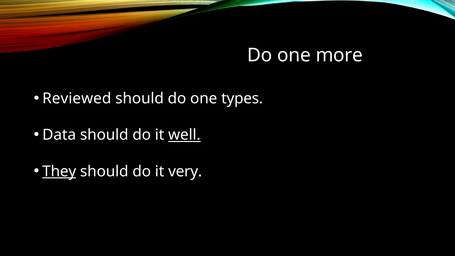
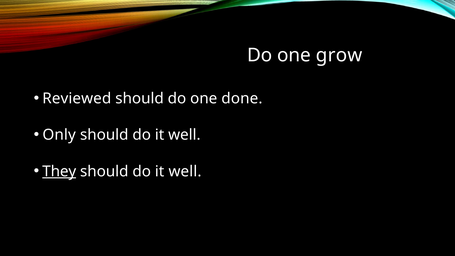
more: more -> grow (339, 55)
types: types -> done (242, 99)
Data: Data -> Only (59, 135)
well underline: present -> none (184, 135)
very: very -> well (185, 171)
